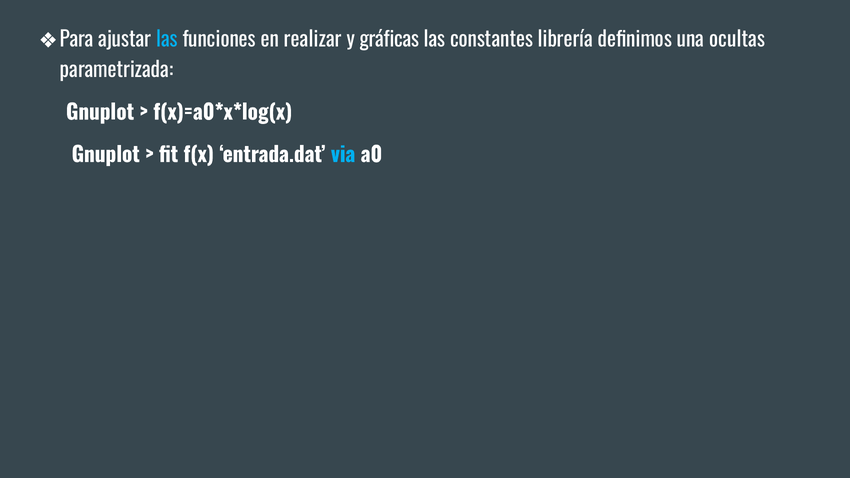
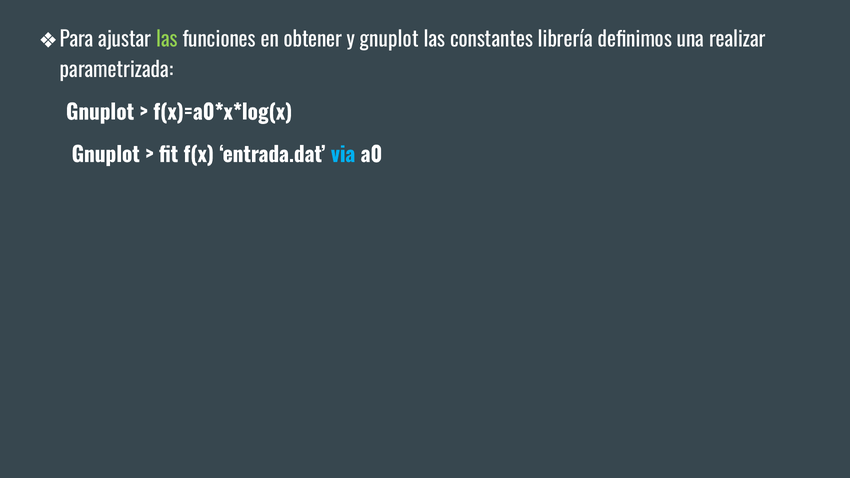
las colour: light blue -> light green (167, 40)
realizar: realizar -> obtener (313, 40)
y gráficas: gráficas -> gnuplot (389, 40)
ocultas: ocultas -> realizar (737, 40)
